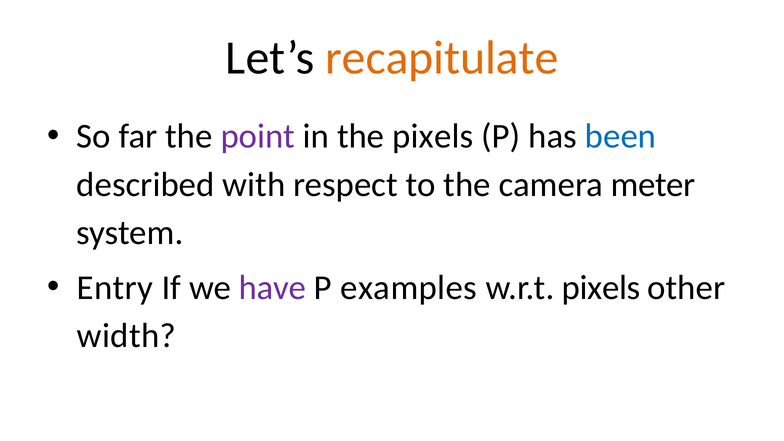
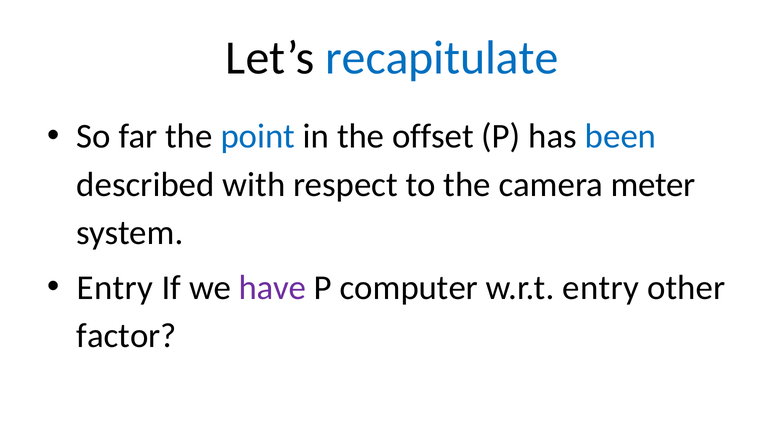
recapitulate colour: orange -> blue (442, 58)
point colour: purple -> blue (258, 136)
the pixels: pixels -> offset (433, 136)
examples: examples -> computer (409, 288)
w.r.t pixels: pixels -> entry (601, 288)
width: width -> factor (127, 336)
